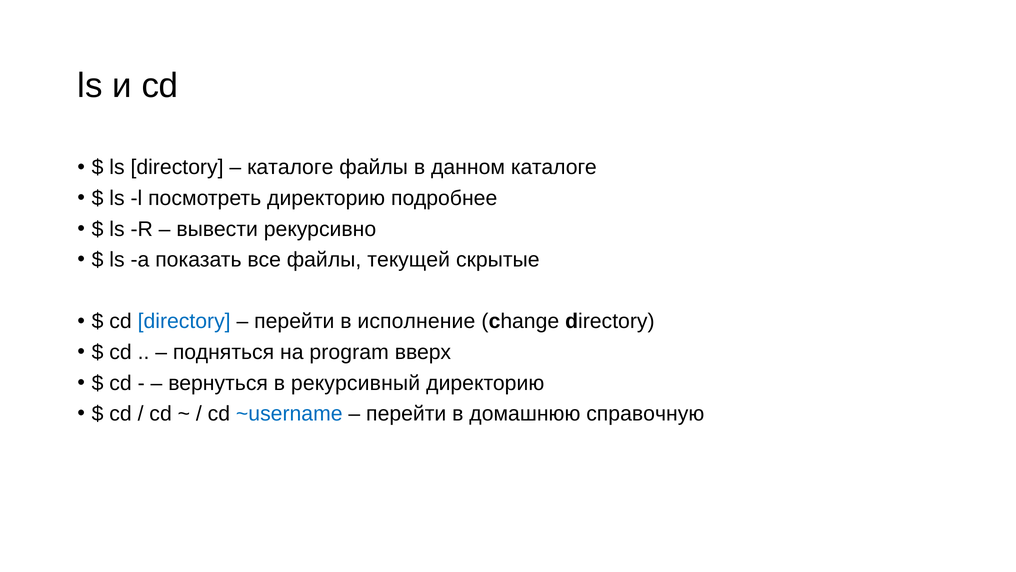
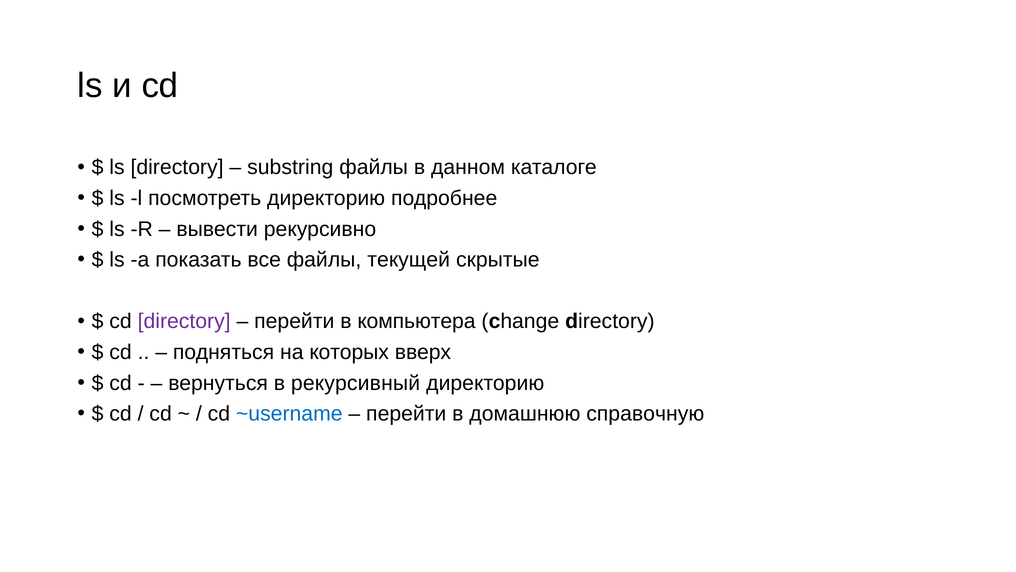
каталоге: каталоге -> substring (290, 167)
directory colour: blue -> purple (184, 321)
исполнение: исполнение -> компьютера (417, 321)
program: program -> которых (349, 352)
